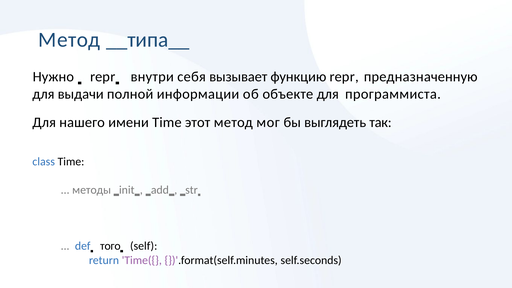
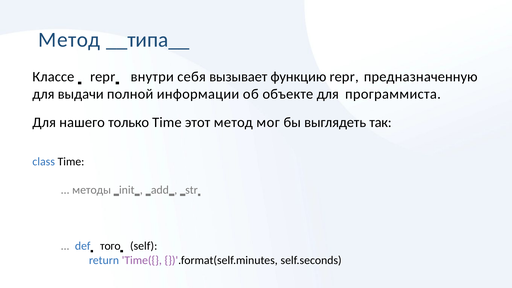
Нужно: Нужно -> Классе (53, 77)
имени: имени -> только (129, 123)
